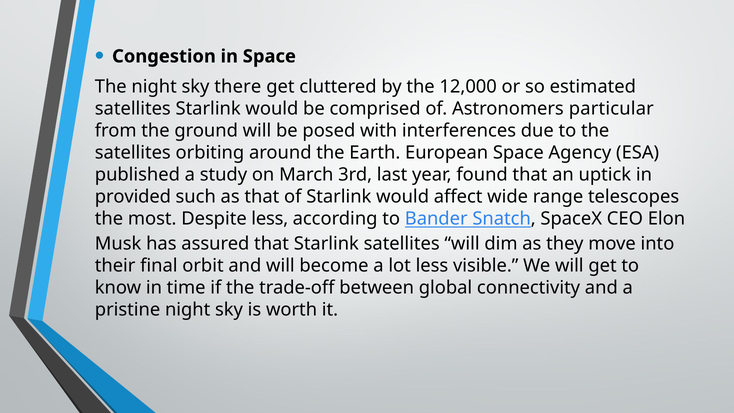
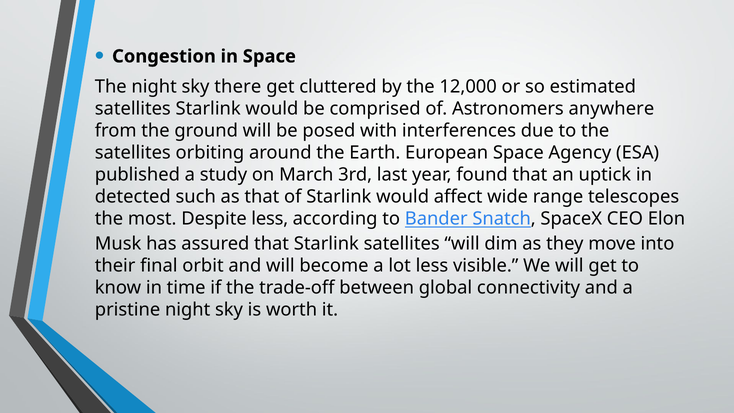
particular: particular -> anywhere (611, 109)
provided: provided -> detected (133, 197)
